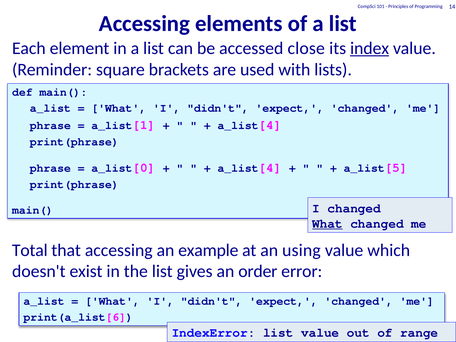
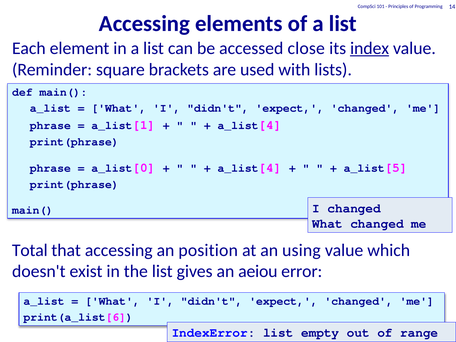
What underline: present -> none (327, 224)
example: example -> position (208, 250)
order: order -> aeiou (258, 271)
list value: value -> empty (320, 333)
